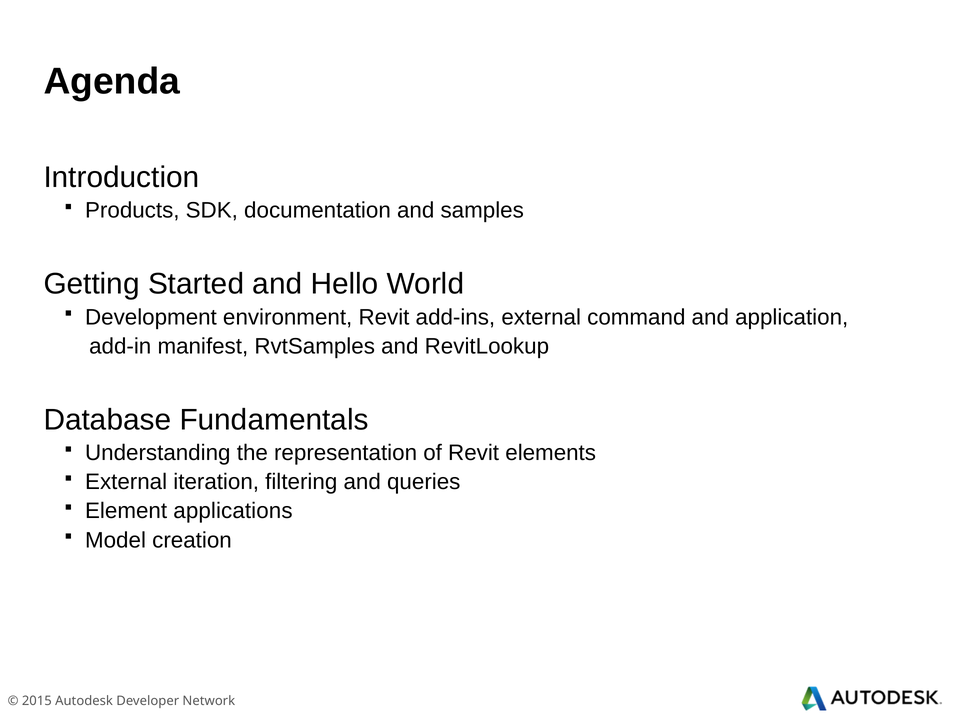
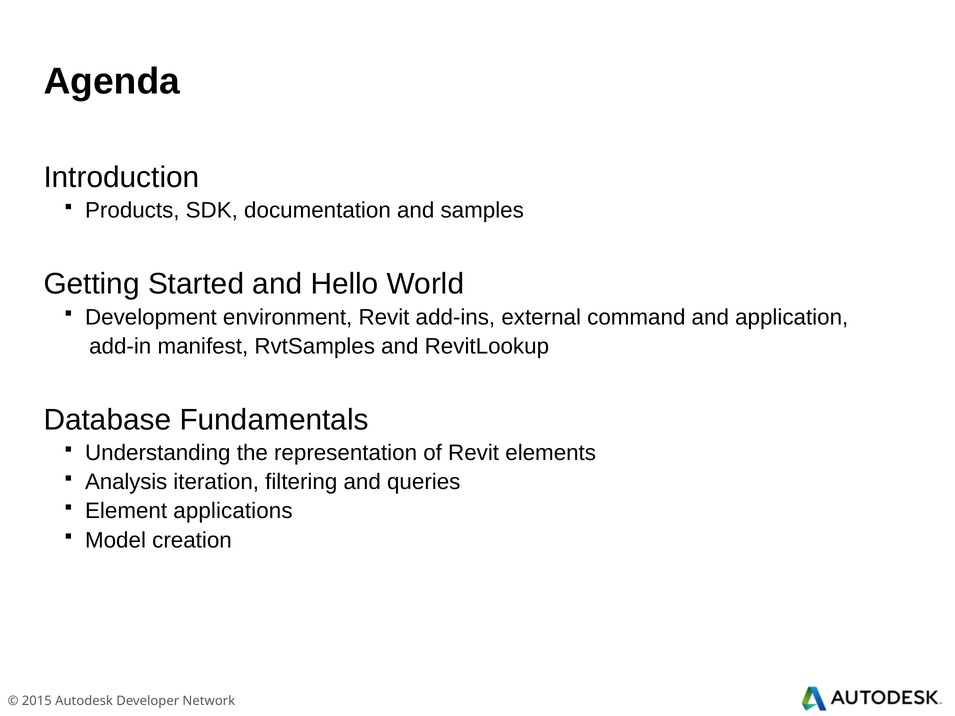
External: External -> Analysis (126, 482)
